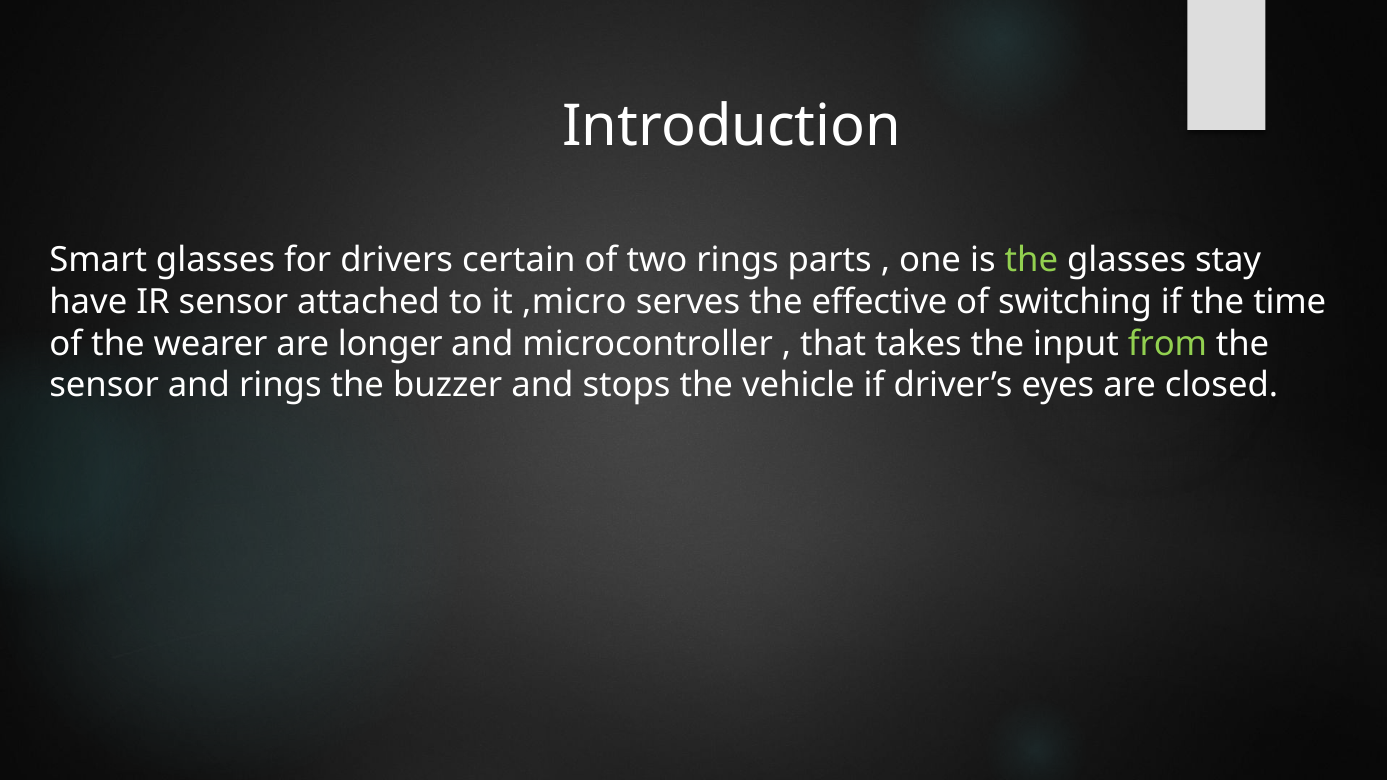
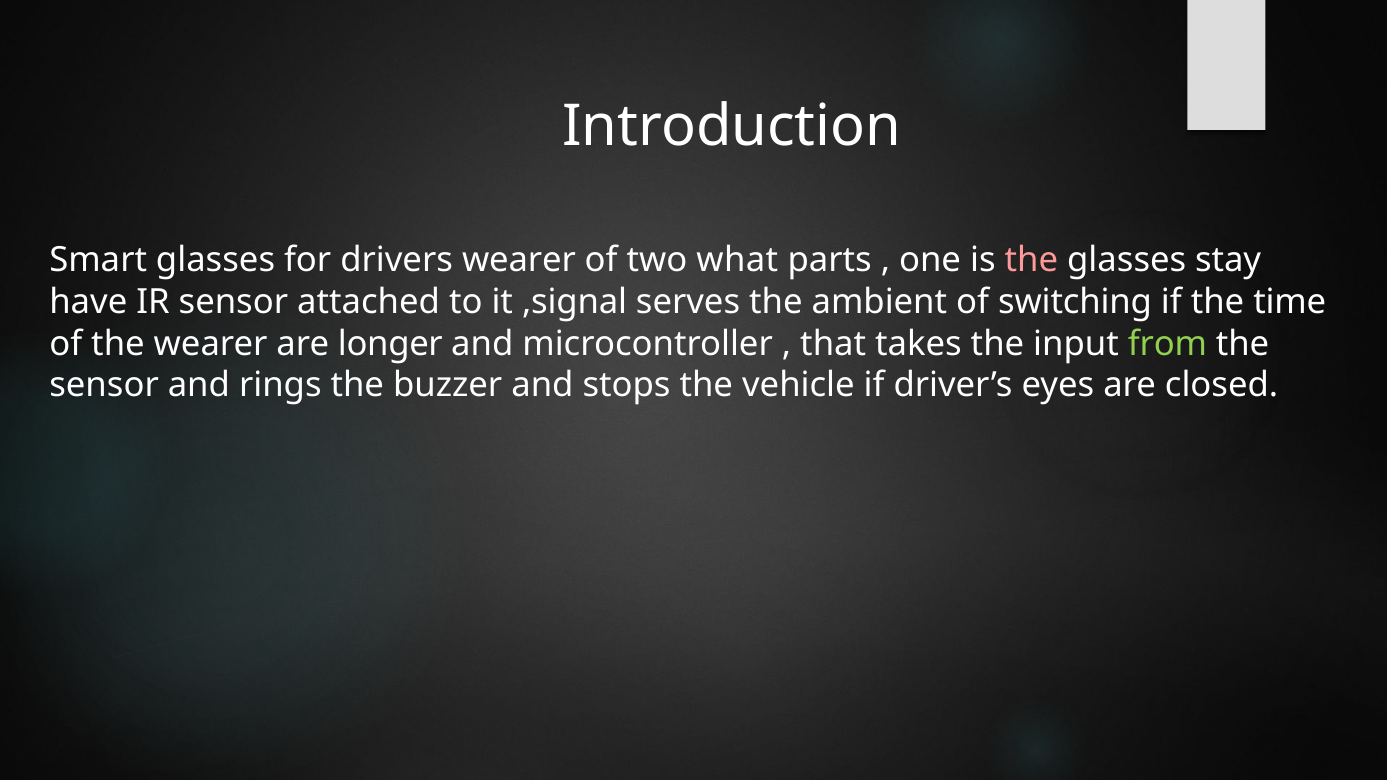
drivers certain: certain -> wearer (519, 260)
two rings: rings -> what (737, 260)
the colour: light green -> pink (1031, 260)
,micro: ,micro -> ,signal (575, 302)
effective: effective -> ambient (879, 302)
